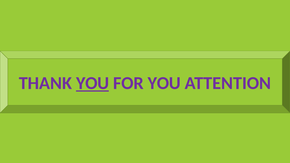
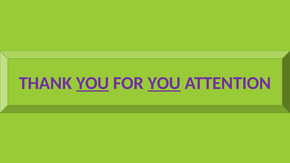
YOU underline: none -> present (164, 83)
